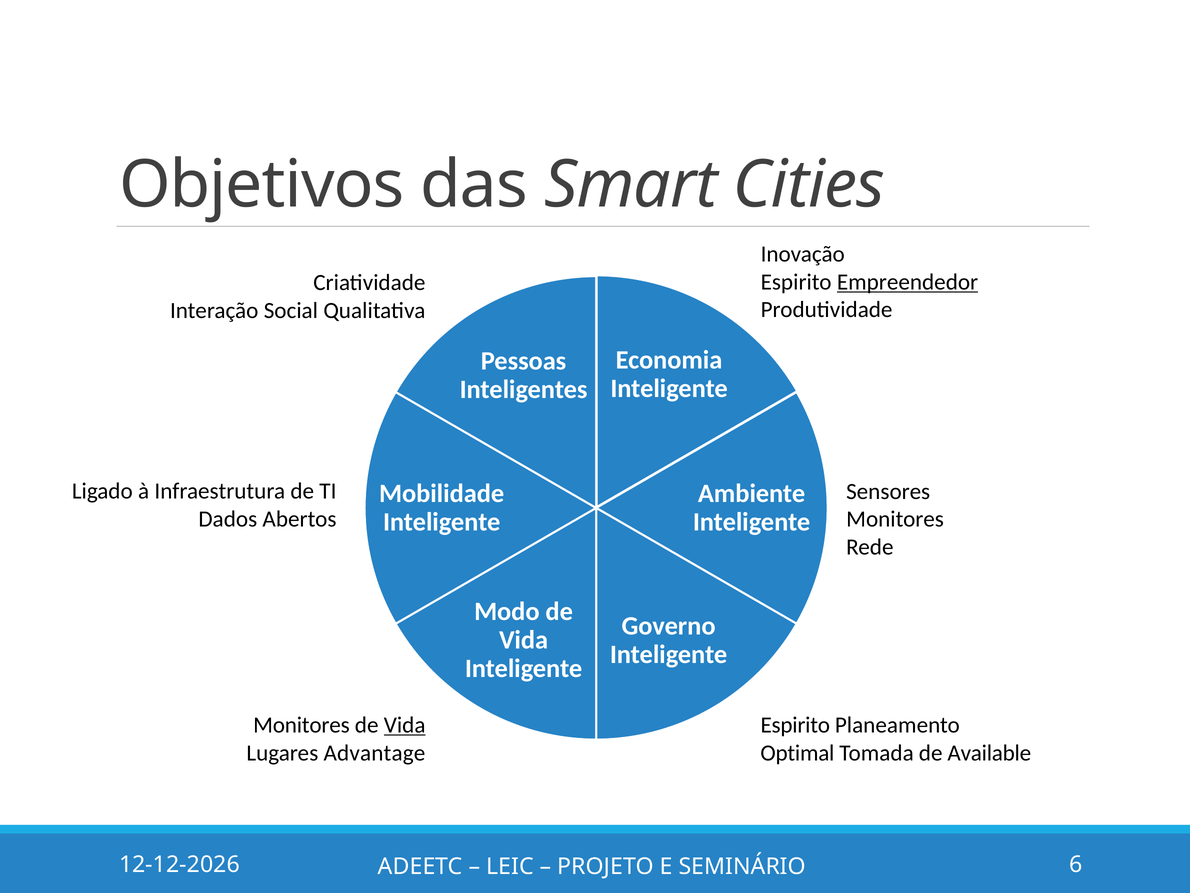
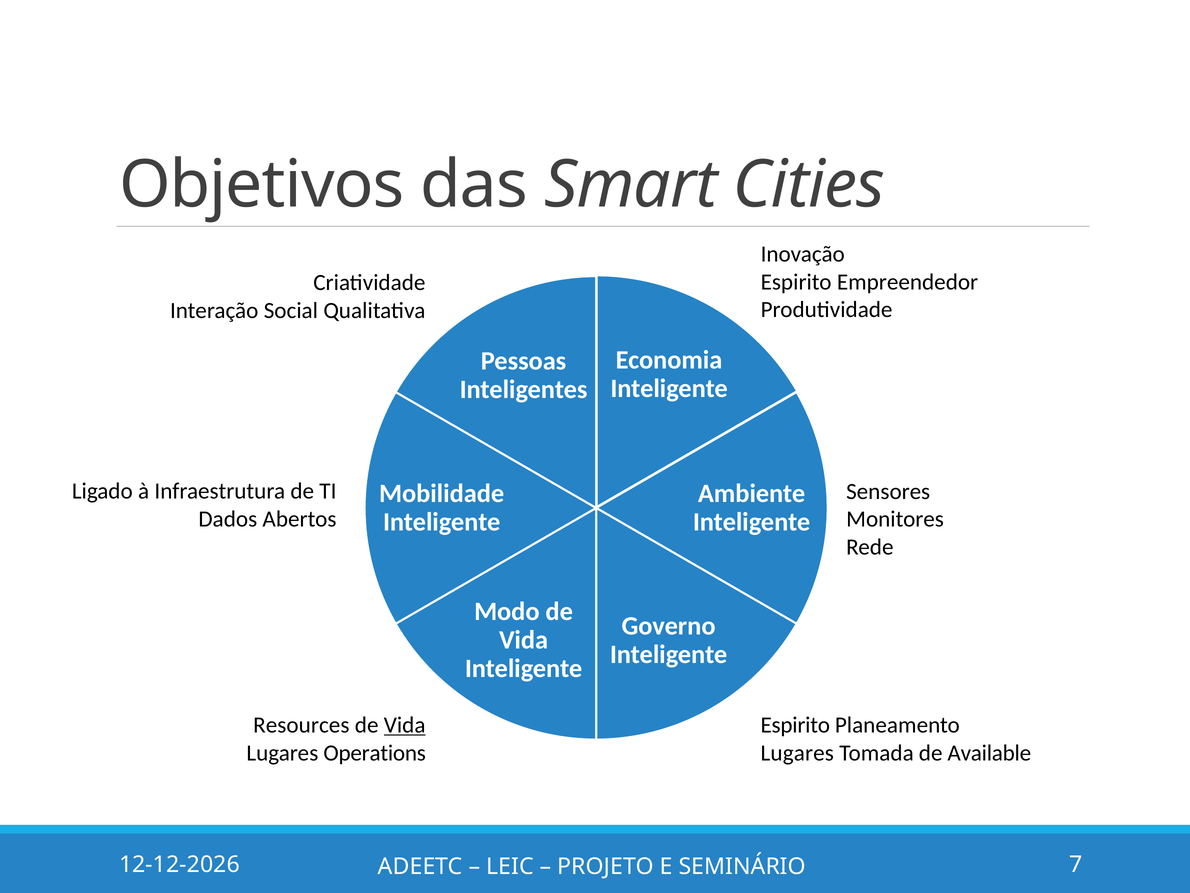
Empreendedor underline: present -> none (908, 282)
Monitores: Monitores -> Resources (301, 725)
Advantage: Advantage -> Operations (375, 752)
Optimal: Optimal -> Lugares (797, 752)
6: 6 -> 7 (1076, 864)
